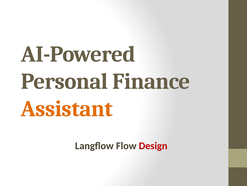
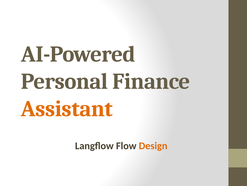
Design colour: red -> orange (153, 145)
